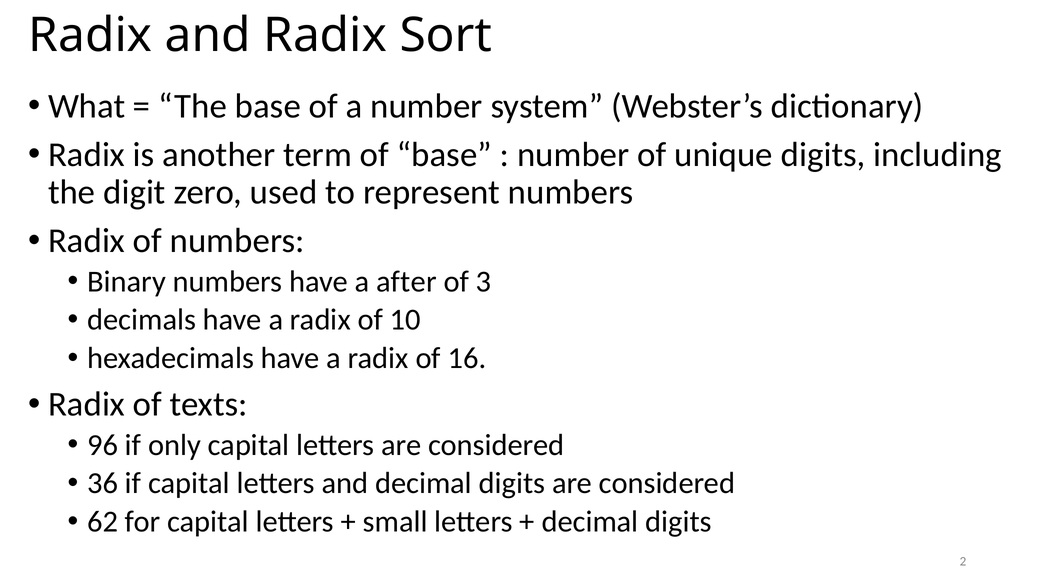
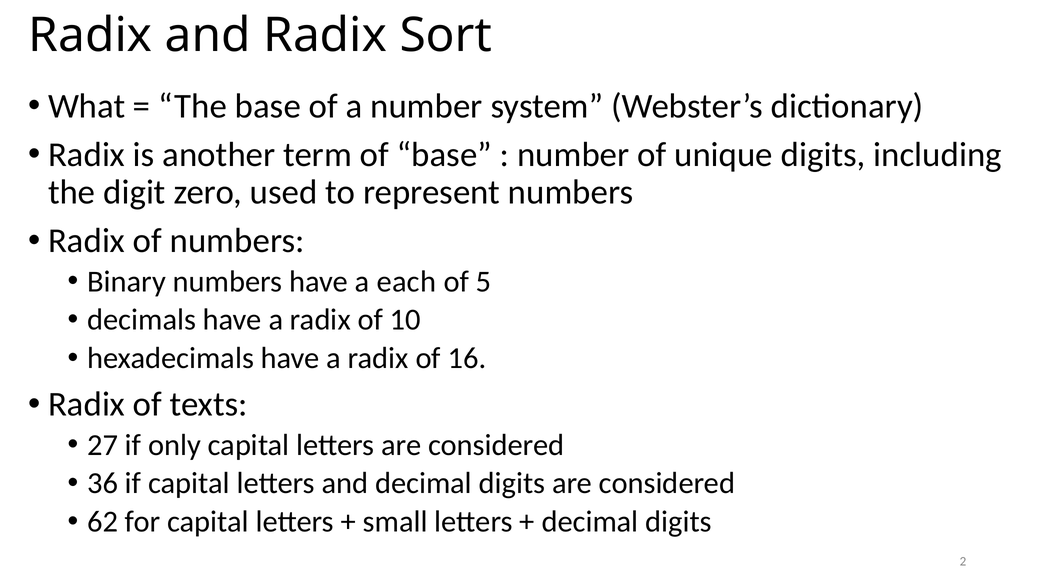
after: after -> each (406, 282)
3: 3 -> 5 (484, 282)
96: 96 -> 27 (103, 445)
